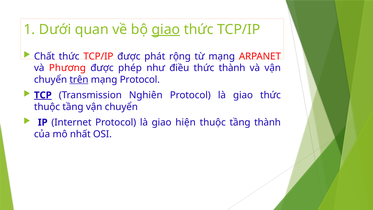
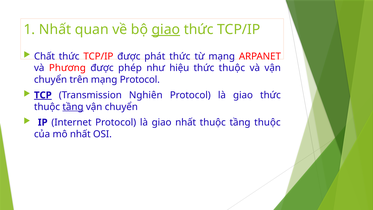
1 Dưới: Dưới -> Nhất (55, 29)
phát rộng: rộng -> thức (180, 56)
điều: điều -> hiệu (179, 68)
thành: thành -> thuộc (232, 68)
trên underline: present -> none (79, 80)
tầng underline: none -> present (73, 107)
giao hiện: hiện -> nhất (186, 122)
tầng thành: thành -> thuộc (267, 122)
